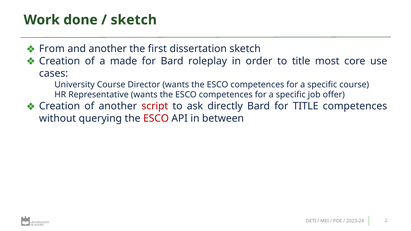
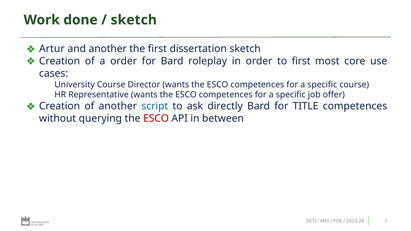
From: From -> Artur (52, 49)
a made: made -> order (124, 61)
to title: title -> first (301, 61)
script colour: red -> blue (155, 106)
